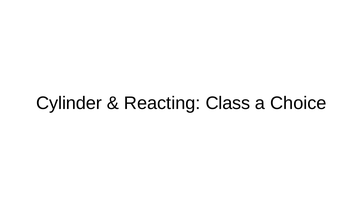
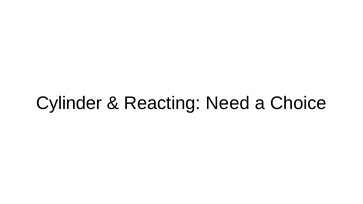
Class: Class -> Need (228, 103)
